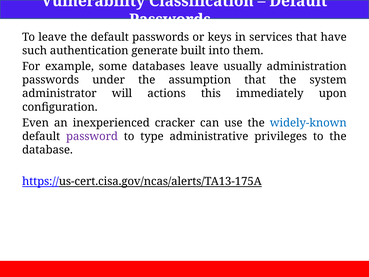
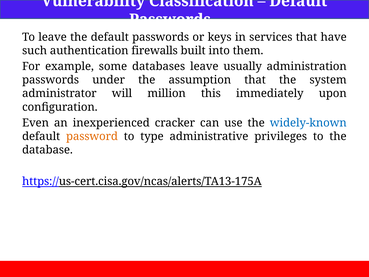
generate: generate -> firewalls (155, 51)
actions: actions -> million (167, 93)
password colour: purple -> orange (92, 136)
